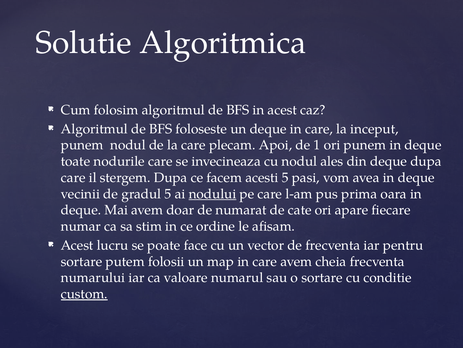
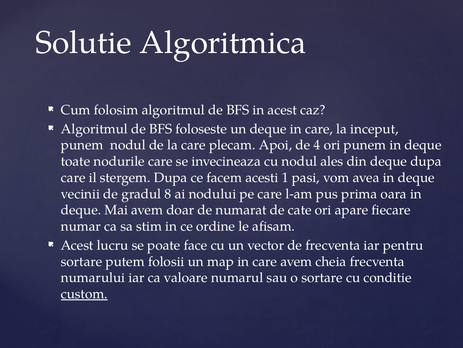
1: 1 -> 4 (317, 145)
acesti 5: 5 -> 1 (285, 177)
gradul 5: 5 -> 8 (168, 193)
nodului underline: present -> none (213, 193)
